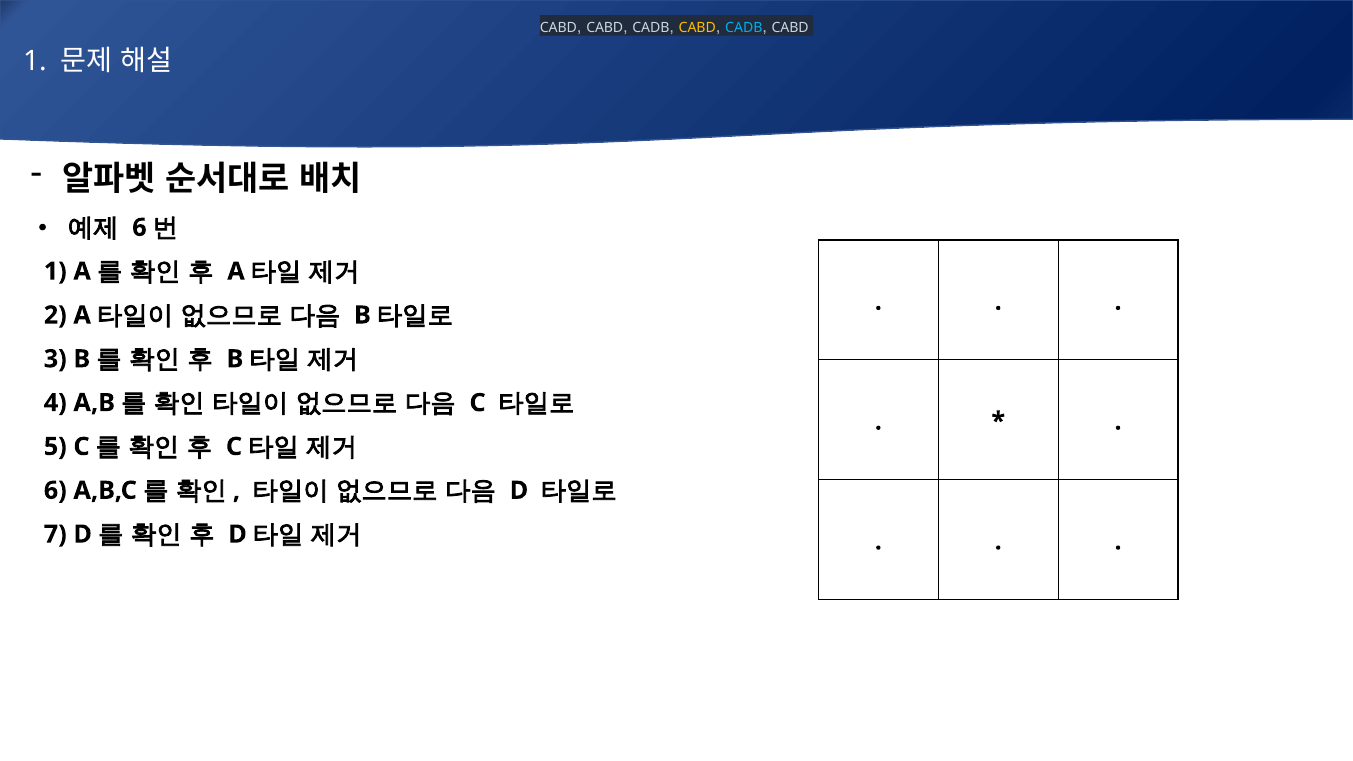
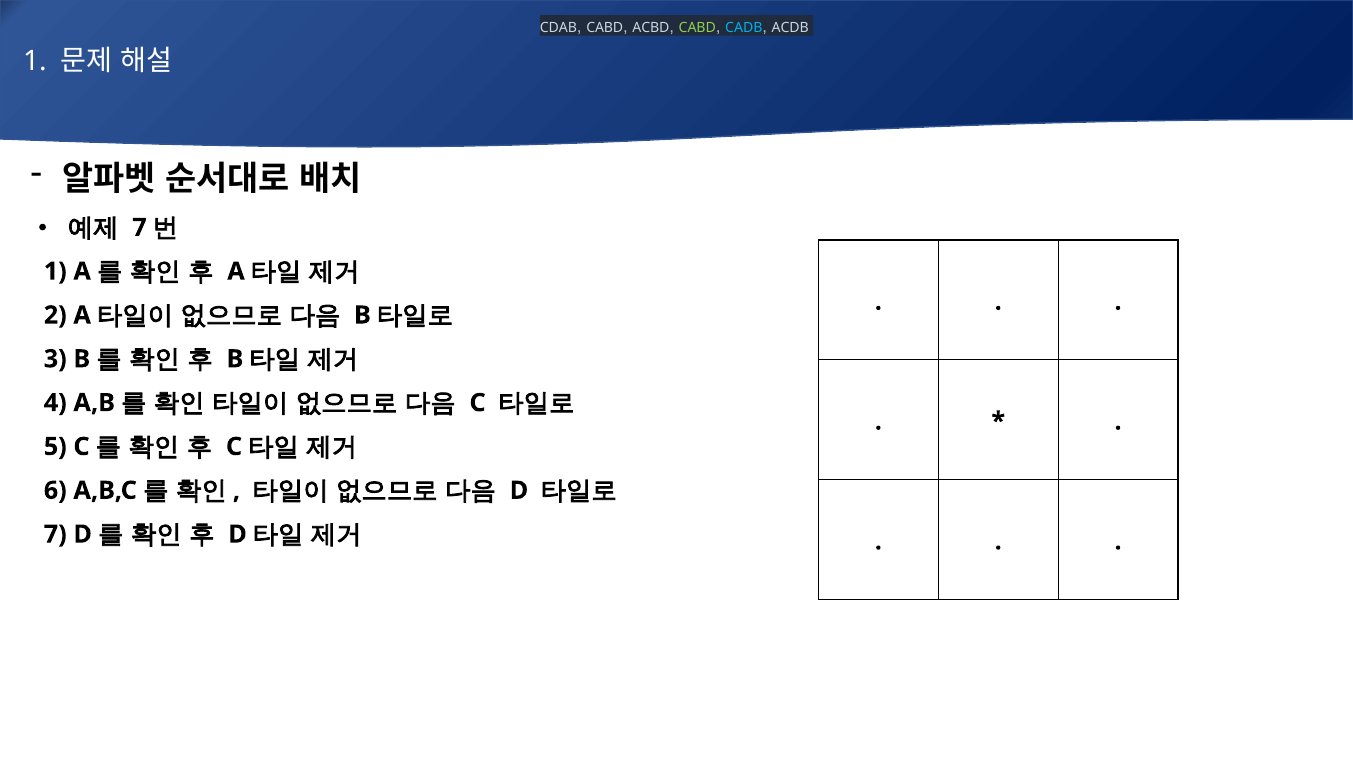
CABD: CABD -> CDAB (558, 27)
CADB: CADB -> ACBD (651, 27)
CABD colour: yellow -> light green (697, 27)
CABD: CABD -> ACDB (790, 27)
6: 6 -> 7 (139, 228)
